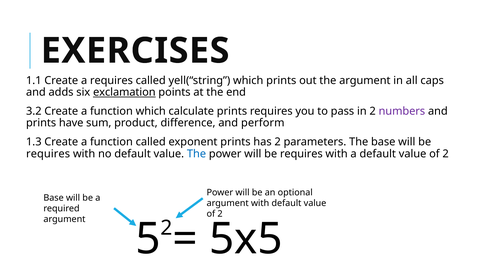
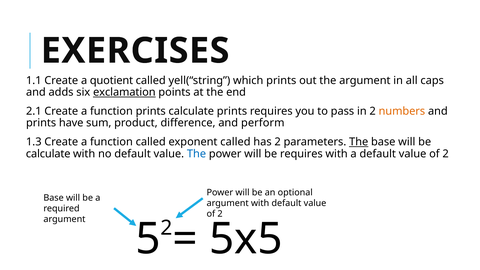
a requires: requires -> quotient (111, 80)
3.2: 3.2 -> 2.1 (34, 111)
function which: which -> prints (151, 111)
numbers colour: purple -> orange (402, 111)
exponent prints: prints -> called (235, 142)
The underline: none -> present (359, 142)
requires: requires -> calculate (48, 154)
